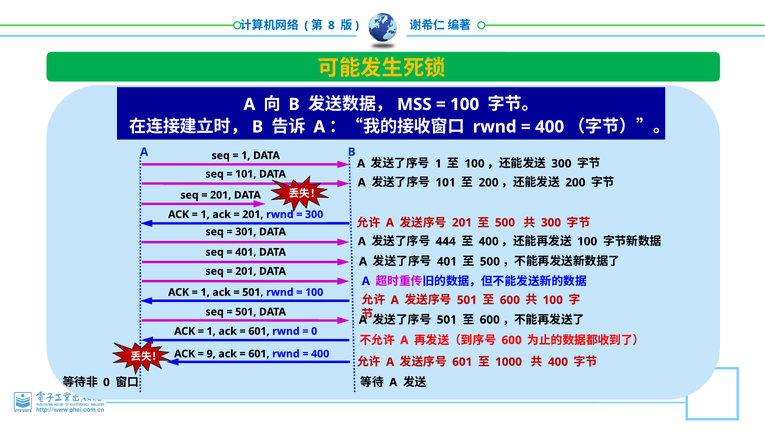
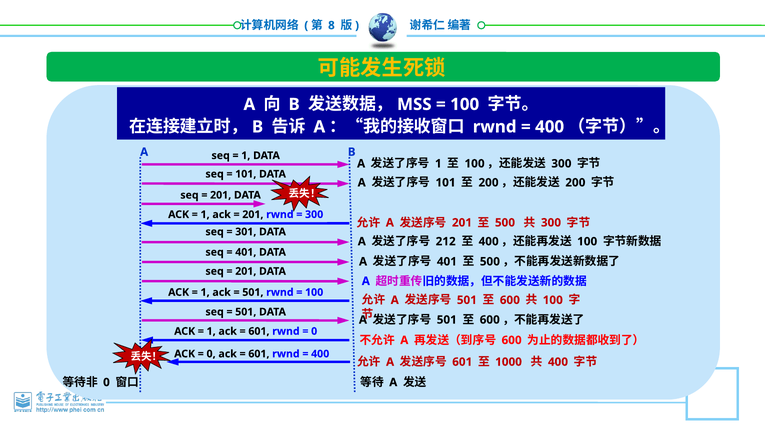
444: 444 -> 212 (446, 241)
9: 9 -> 0 (211, 353)
